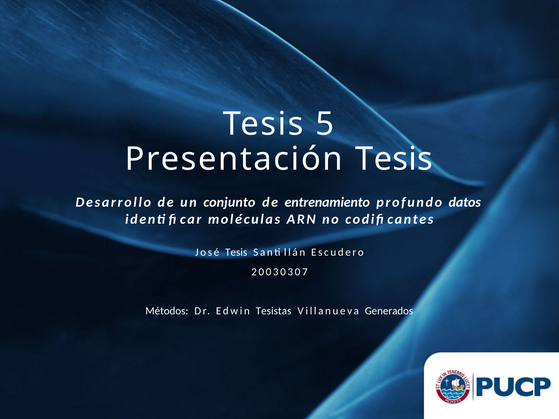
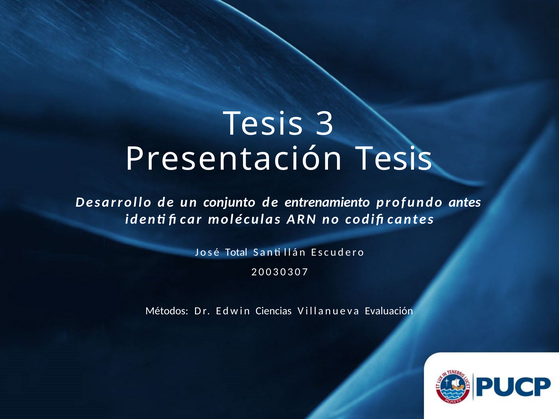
5: 5 -> 3 (325, 124)
datos: datos -> antes (465, 203)
José Tesis: Tesis -> Total (236, 253)
Tesistas: Tesistas -> Ciencias (274, 311)
Generados: Generados -> Evaluación (389, 311)
